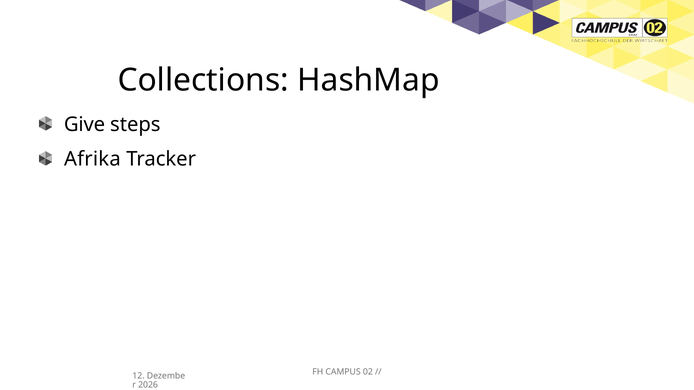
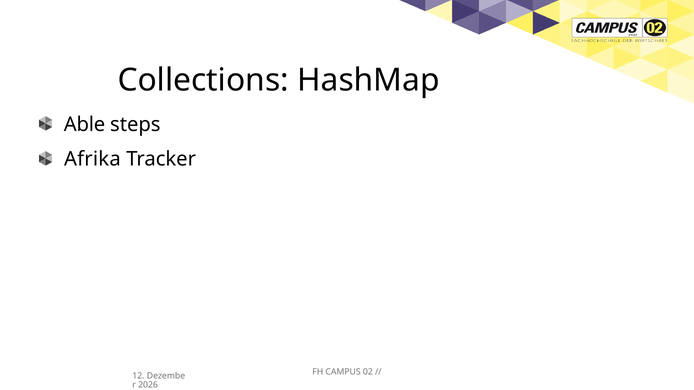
Give: Give -> Able (85, 125)
